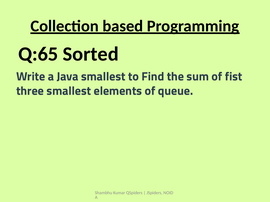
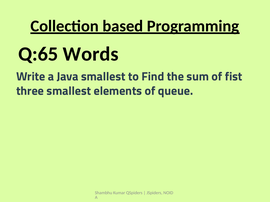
Sorted: Sorted -> Words (91, 54)
